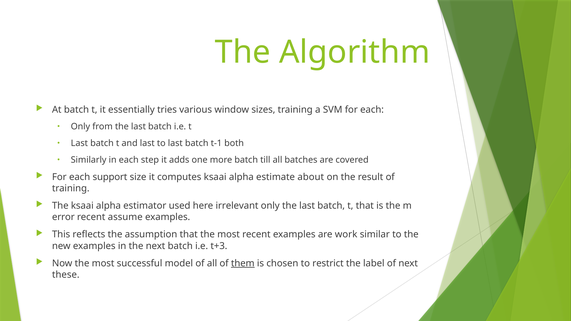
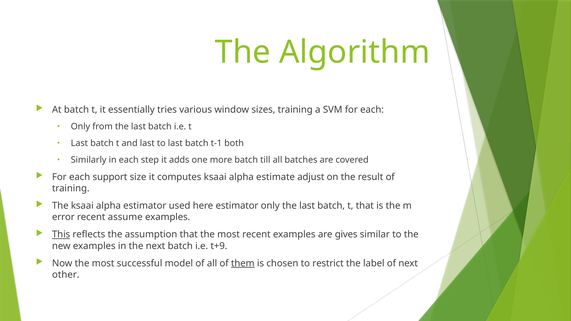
about: about -> adjust (311, 177)
here irrelevant: irrelevant -> estimator (237, 206)
This underline: none -> present (61, 235)
work: work -> gives (346, 235)
t+3: t+3 -> t+9 (219, 246)
these: these -> other (66, 275)
